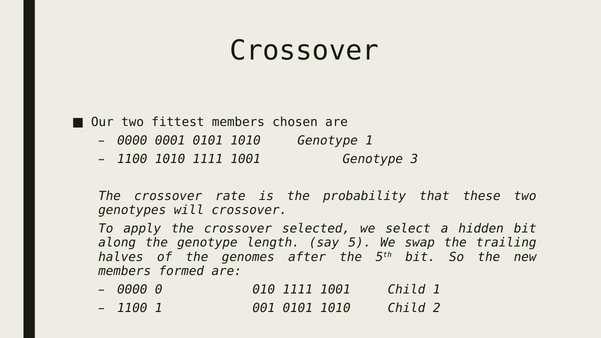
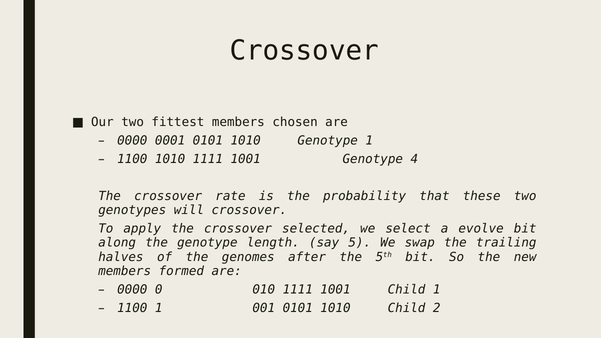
3: 3 -> 4 (414, 159)
hidden: hidden -> evolve (481, 229)
